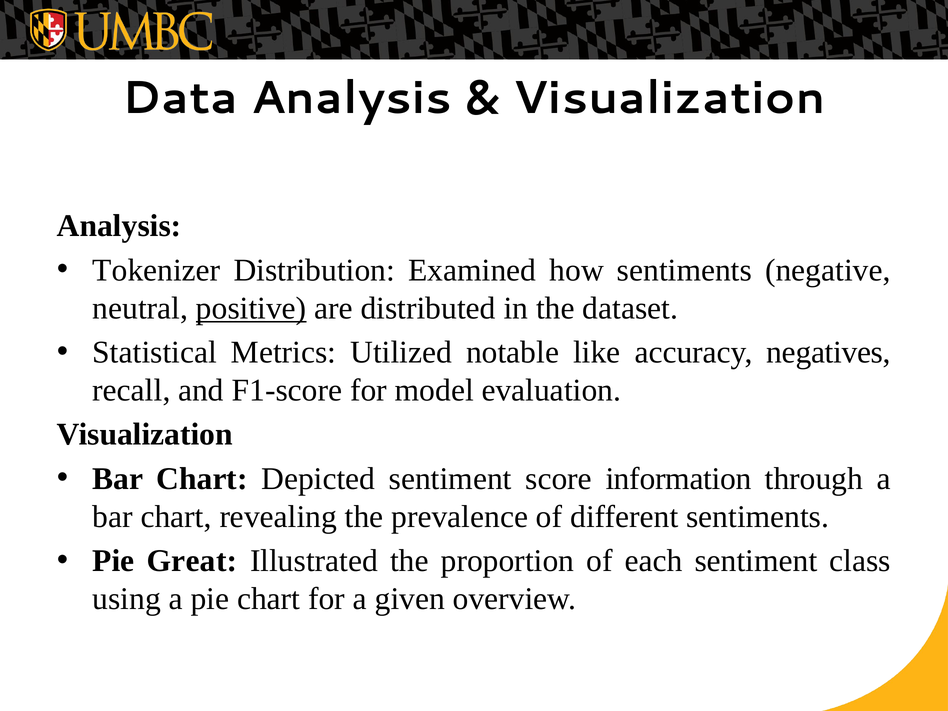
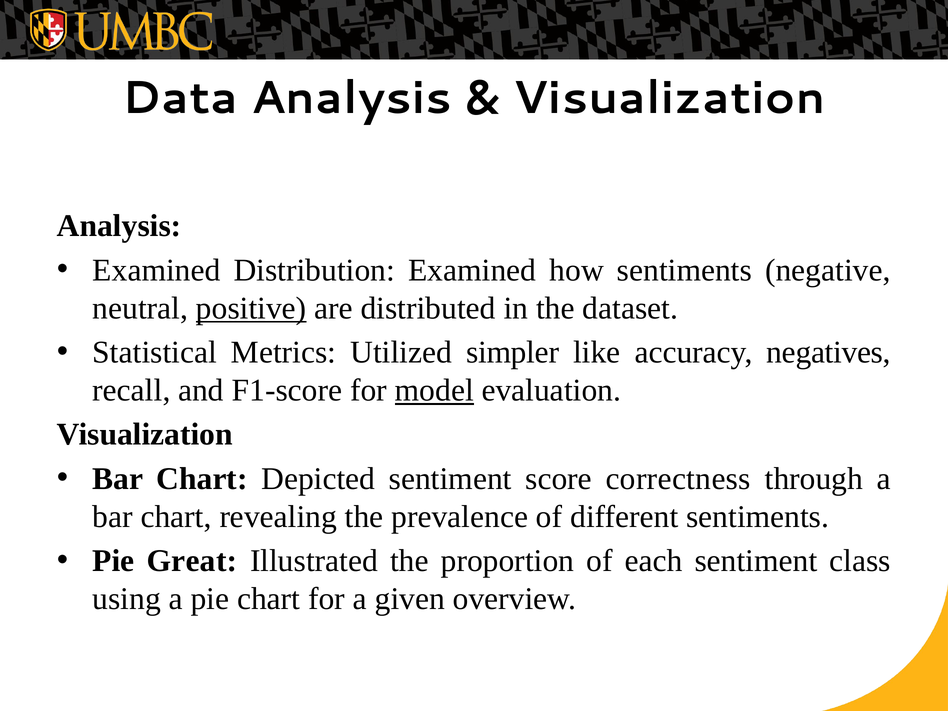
Tokenizer: Tokenizer -> Examined (156, 270)
notable: notable -> simpler (513, 352)
model underline: none -> present (434, 390)
information: information -> correctness (678, 479)
